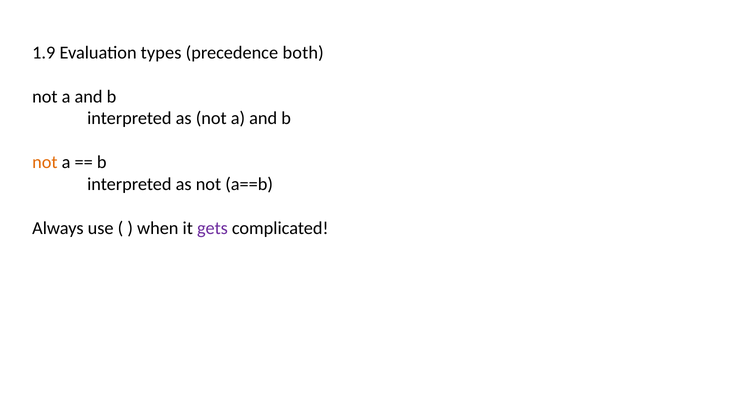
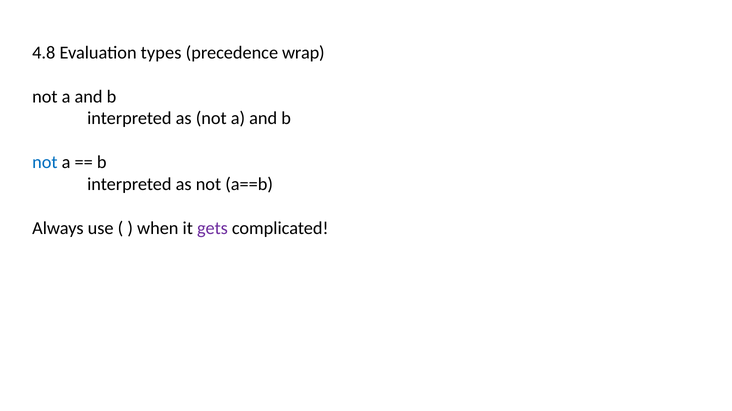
1.9: 1.9 -> 4.8 (44, 53)
both: both -> wrap (303, 53)
not colour: orange -> blue (45, 163)
